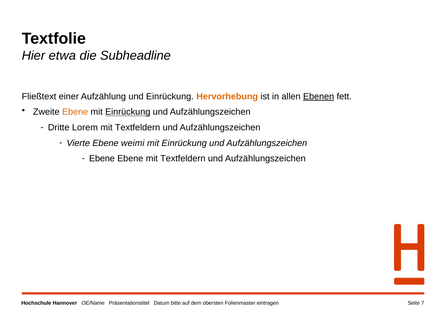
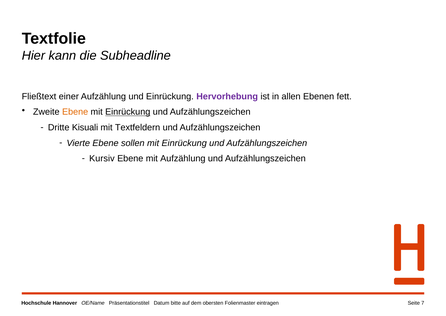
etwa: etwa -> kann (62, 56)
Hervorhebung colour: orange -> purple (227, 96)
Ebenen underline: present -> none (319, 96)
Lorem: Lorem -> Kisuali (85, 127)
weimi: weimi -> sollen (133, 143)
Ebene: Ebene -> Kursiv (102, 158)
Ebene mit Textfeldern: Textfeldern -> Aufzählung (183, 158)
